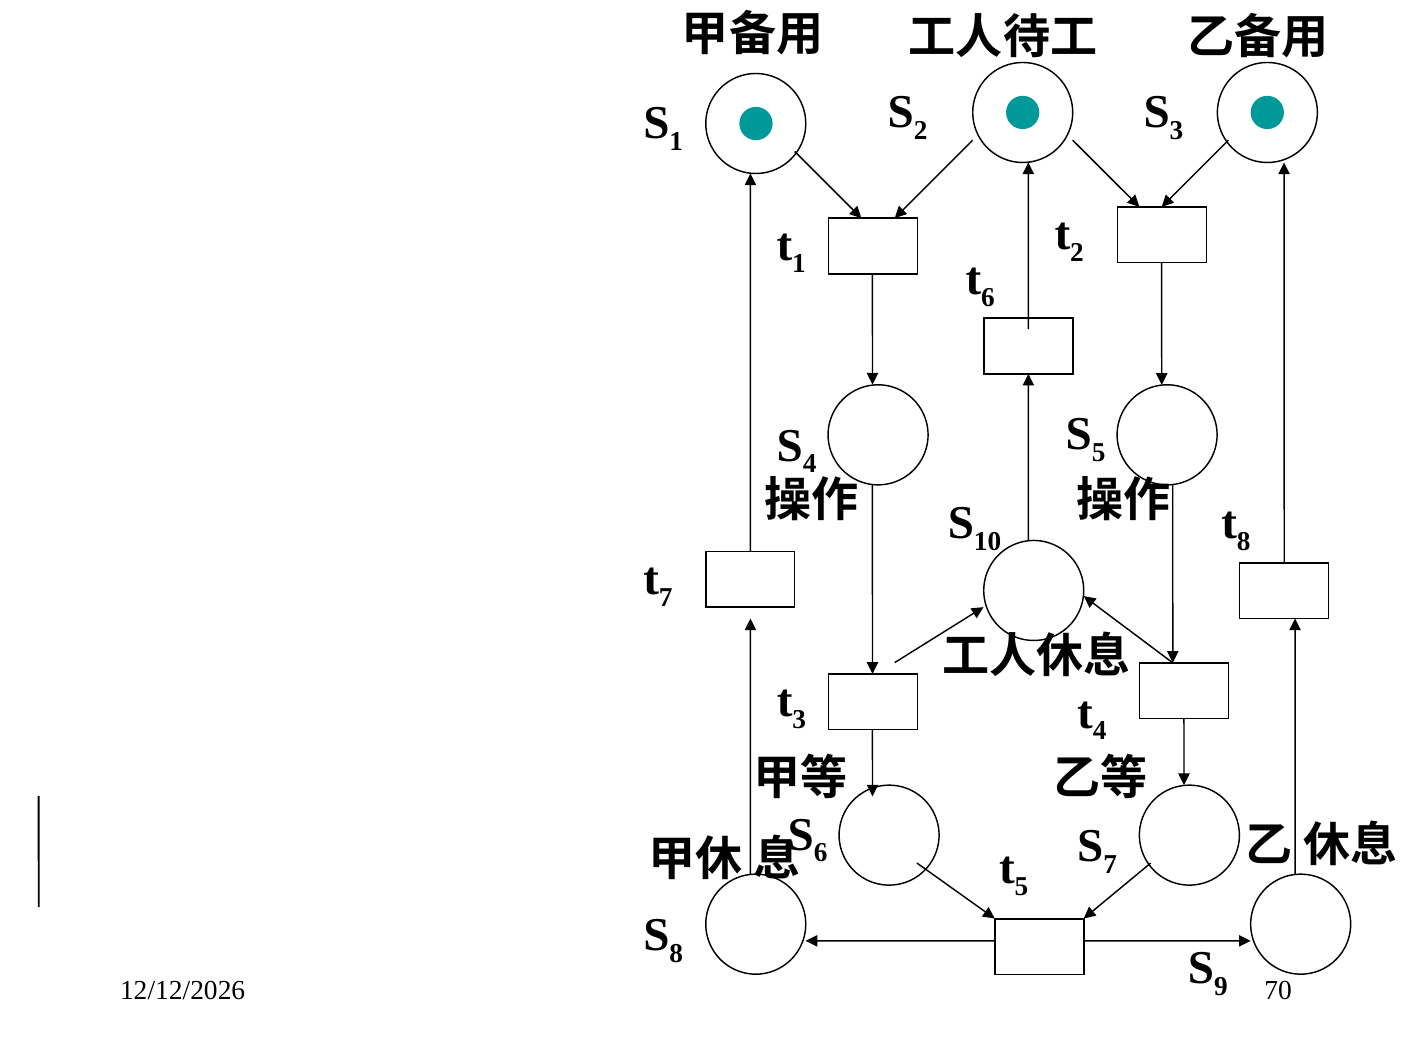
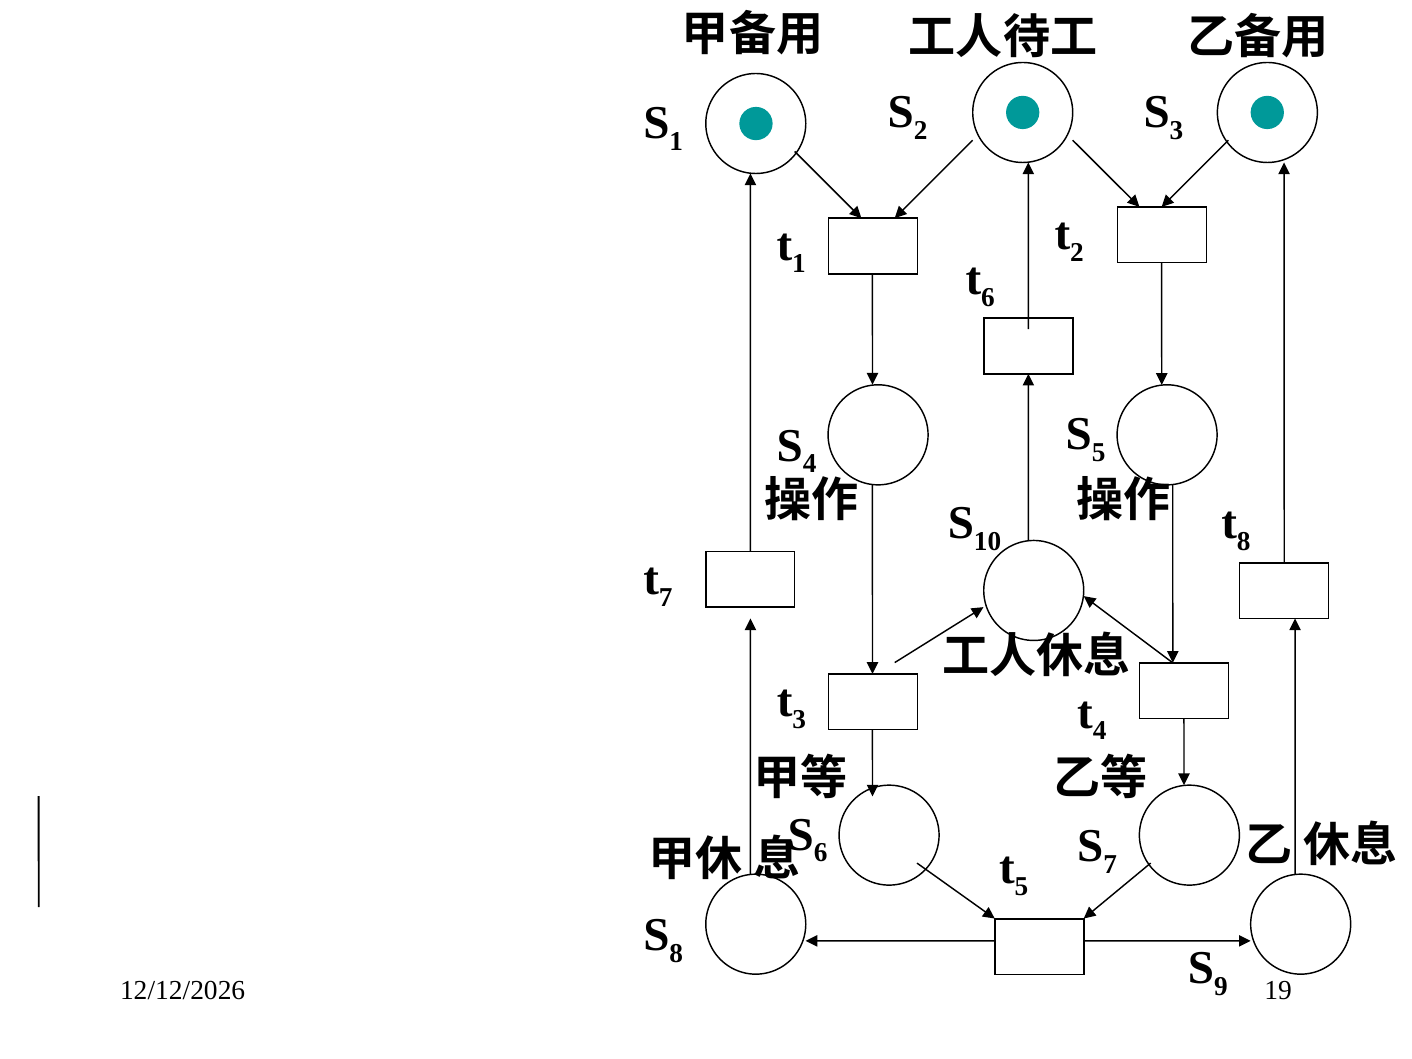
70: 70 -> 19 (1278, 990)
